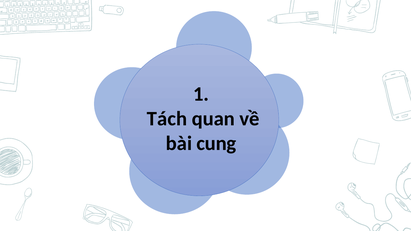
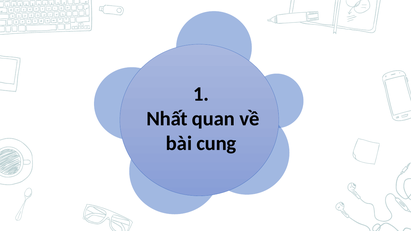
Tách: Tách -> Nhất (167, 119)
